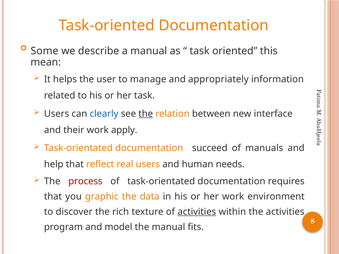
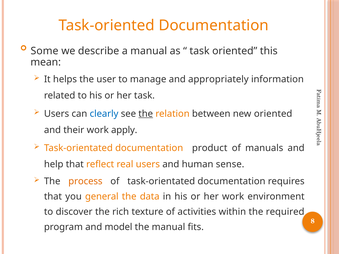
new interface: interface -> oriented (273, 114)
succeed: succeed -> product (210, 148)
needs: needs -> sense (230, 164)
process colour: red -> orange (85, 181)
graphic: graphic -> general (102, 197)
activities underline: present -> none (197, 212)
the activities: activities -> required (285, 212)
